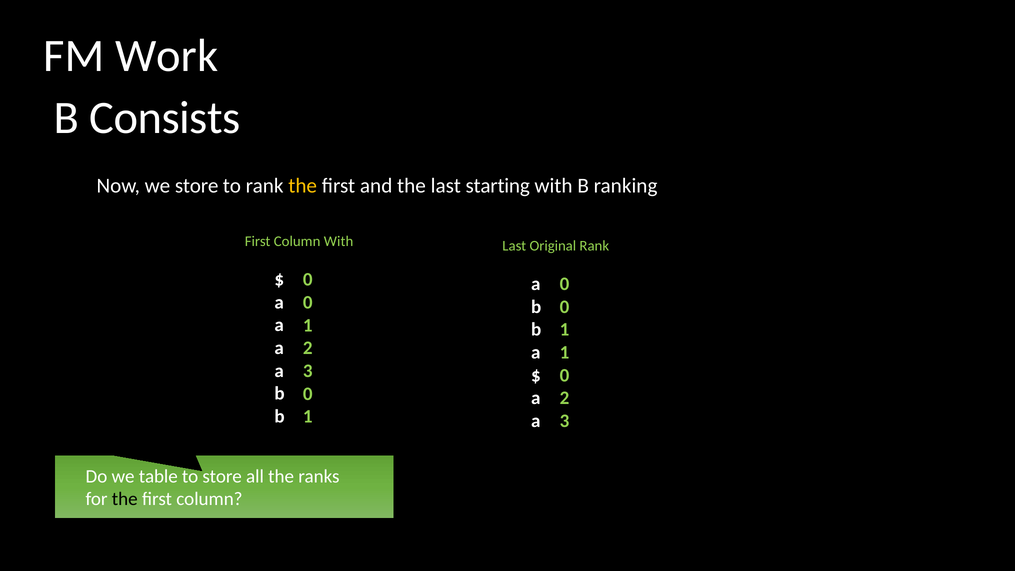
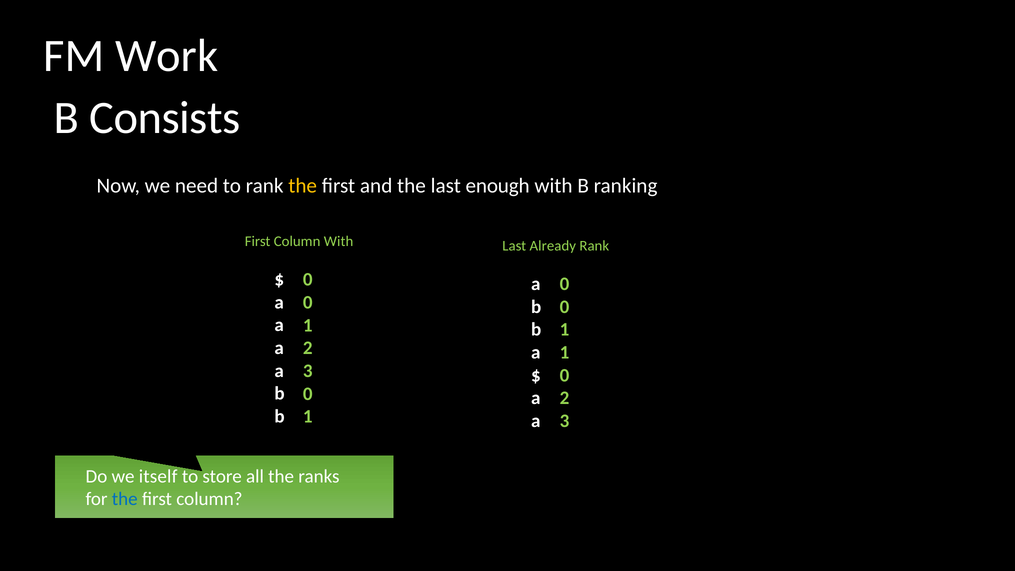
we store: store -> need (197, 186)
starting: starting -> enough (498, 186)
Original: Original -> Already (553, 246)
table: table -> itself (158, 476)
the colour: black -> blue (125, 499)
